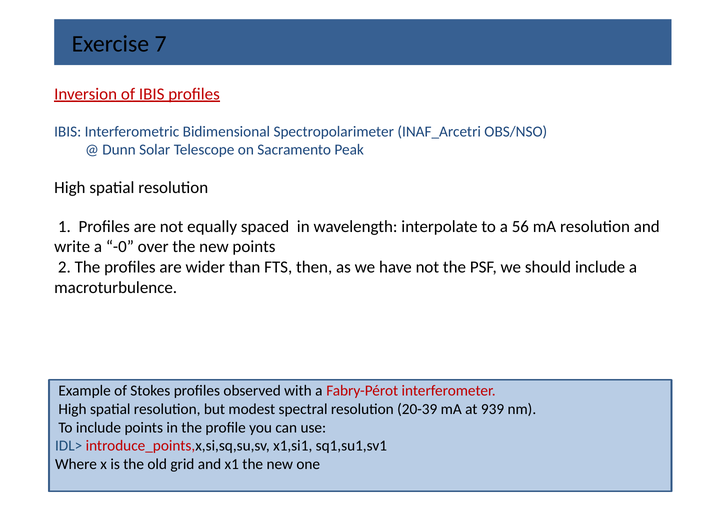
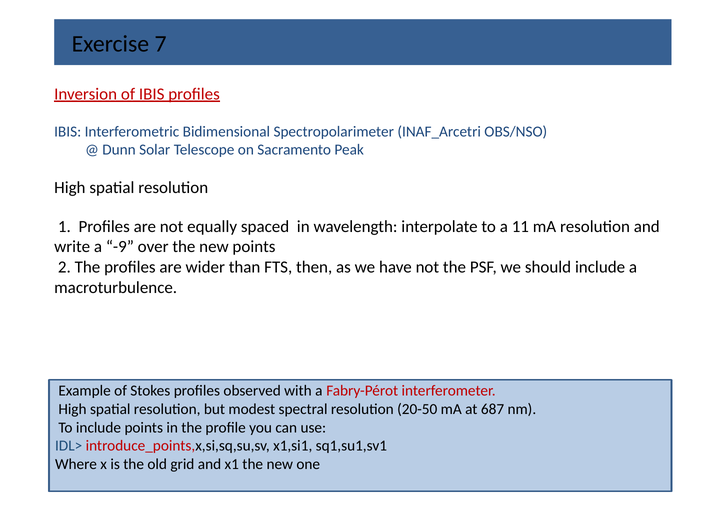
56: 56 -> 11 (520, 226)
-0: -0 -> -9 (120, 247)
20-39: 20-39 -> 20-50 (417, 409)
939: 939 -> 687 (493, 409)
